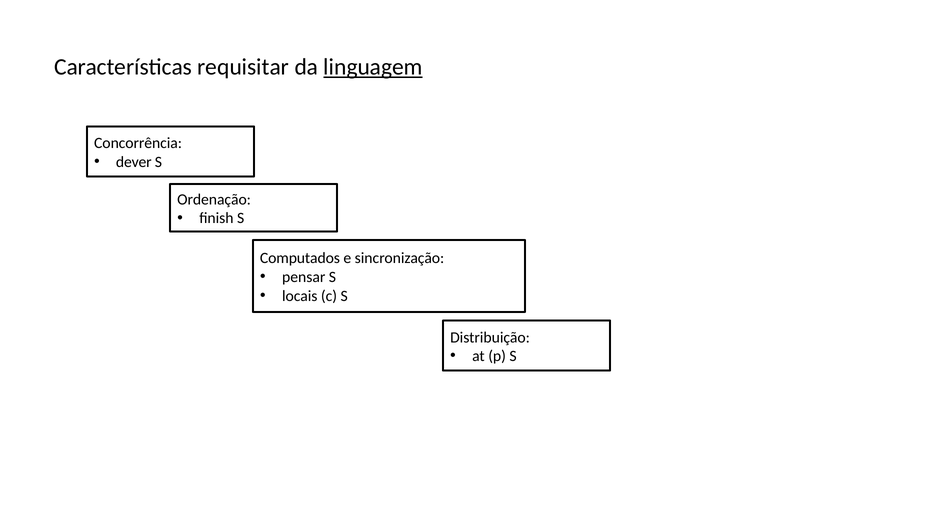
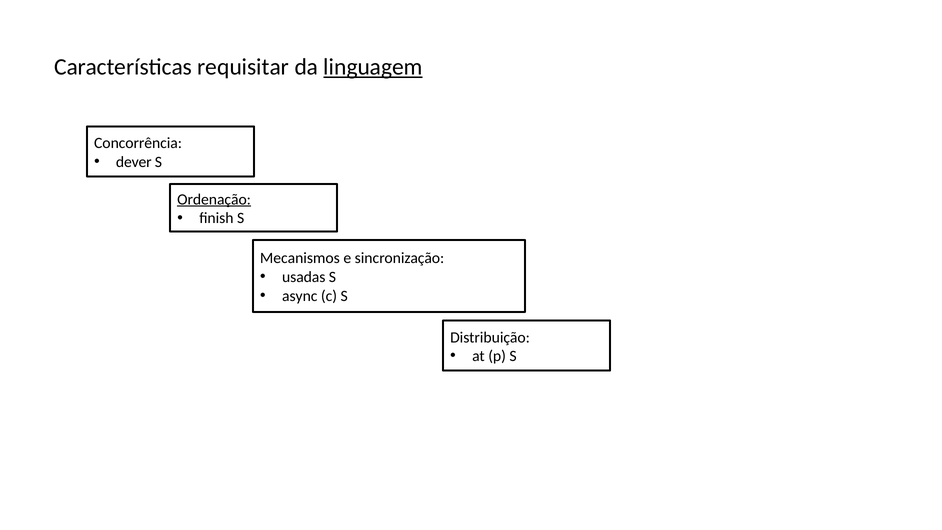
Ordenação underline: none -> present (214, 199)
Computados: Computados -> Mecanismos (300, 258)
pensar: pensar -> usadas (304, 277)
locais: locais -> async (300, 296)
